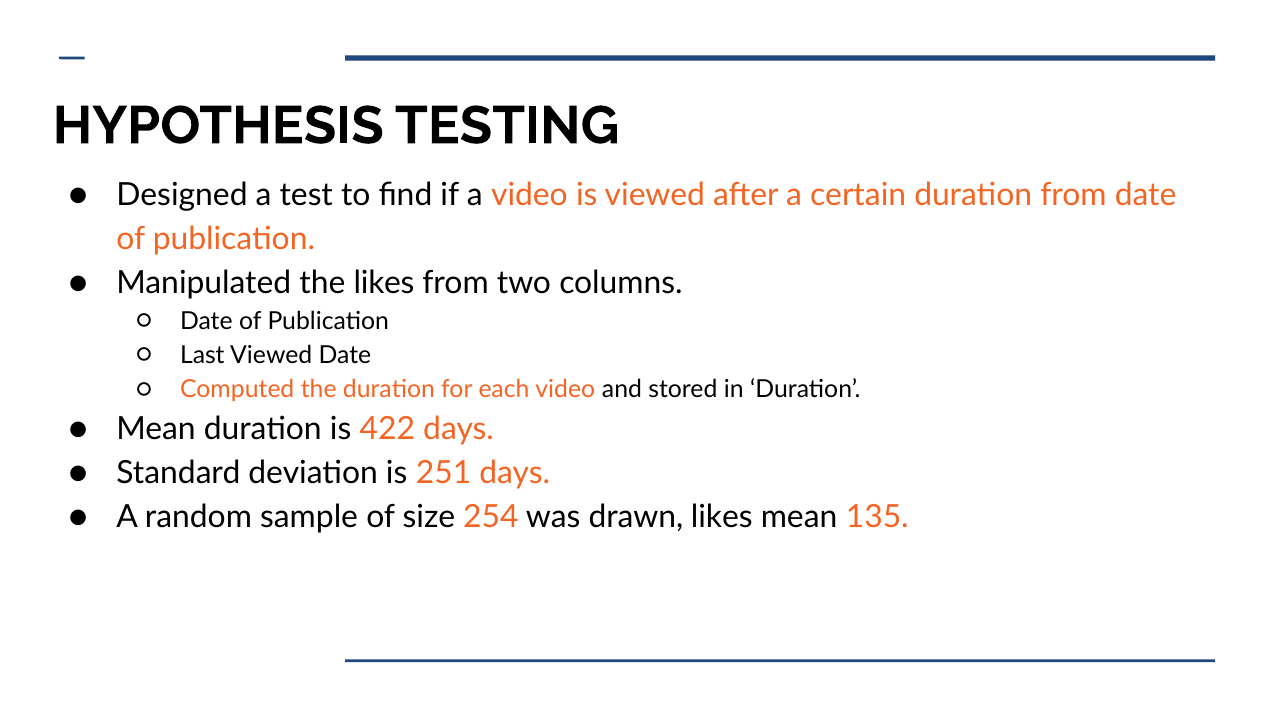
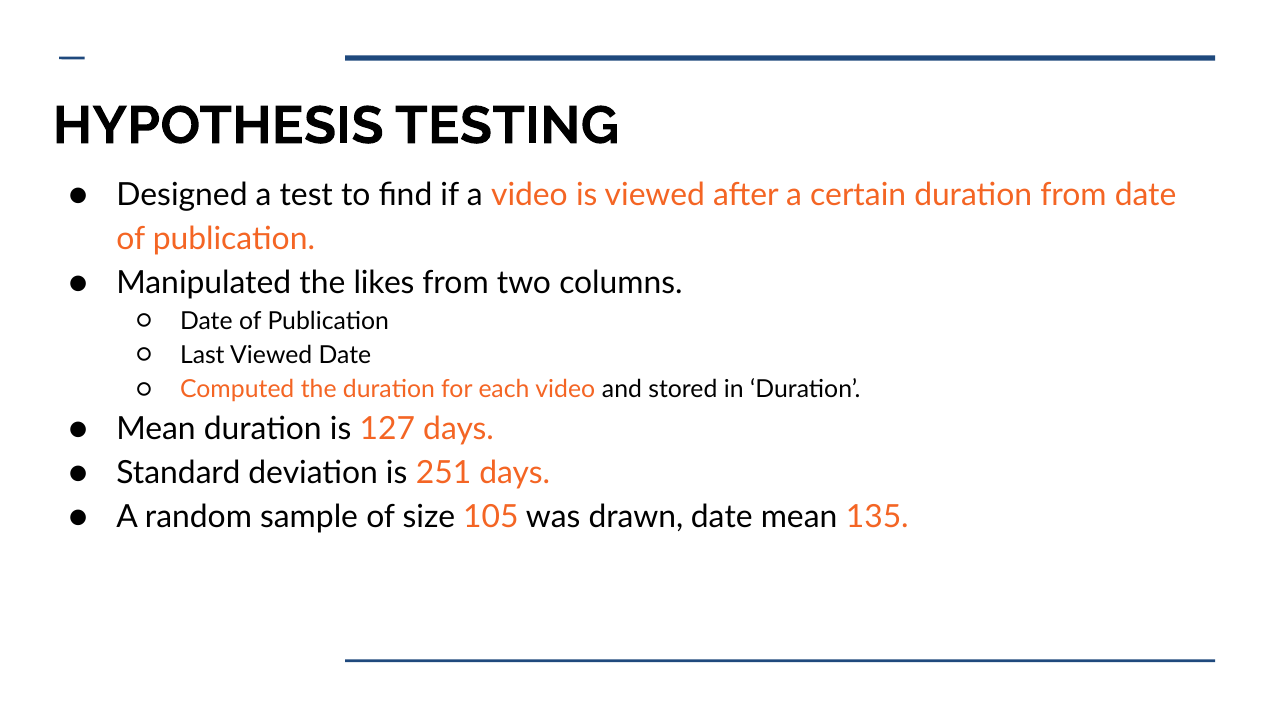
422: 422 -> 127 (387, 429)
254: 254 -> 105 (491, 517)
drawn likes: likes -> date (722, 517)
